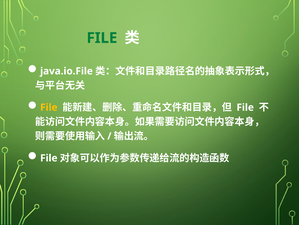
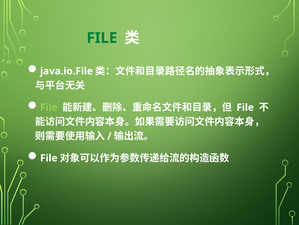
File colour: yellow -> light green (49, 107)
